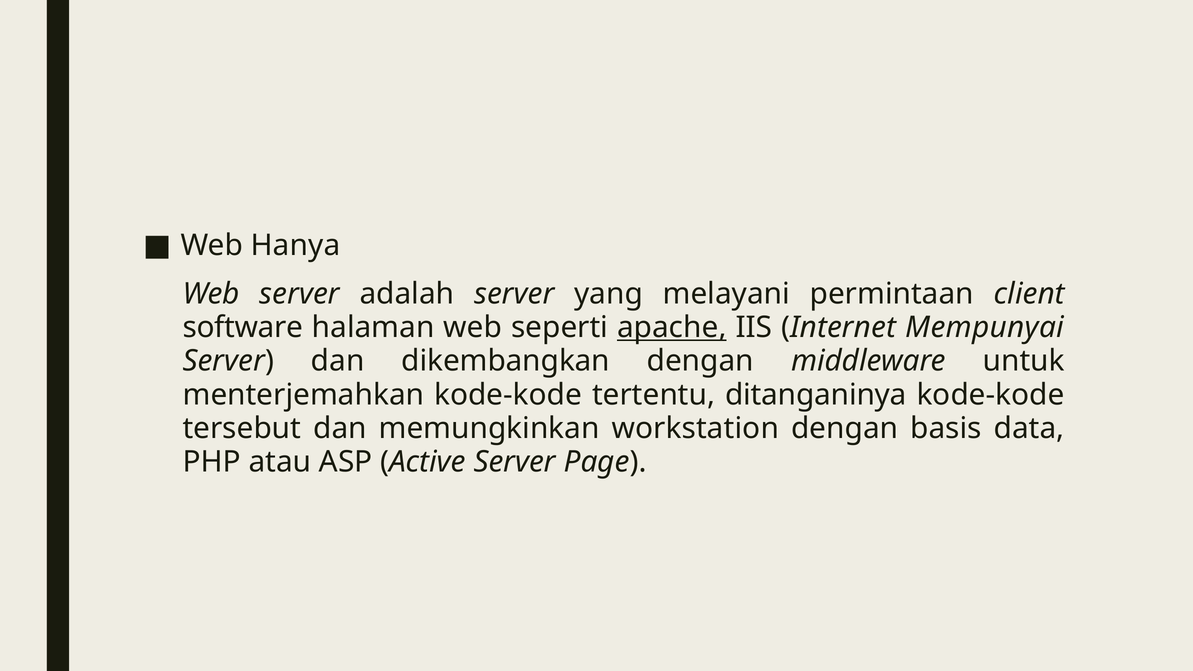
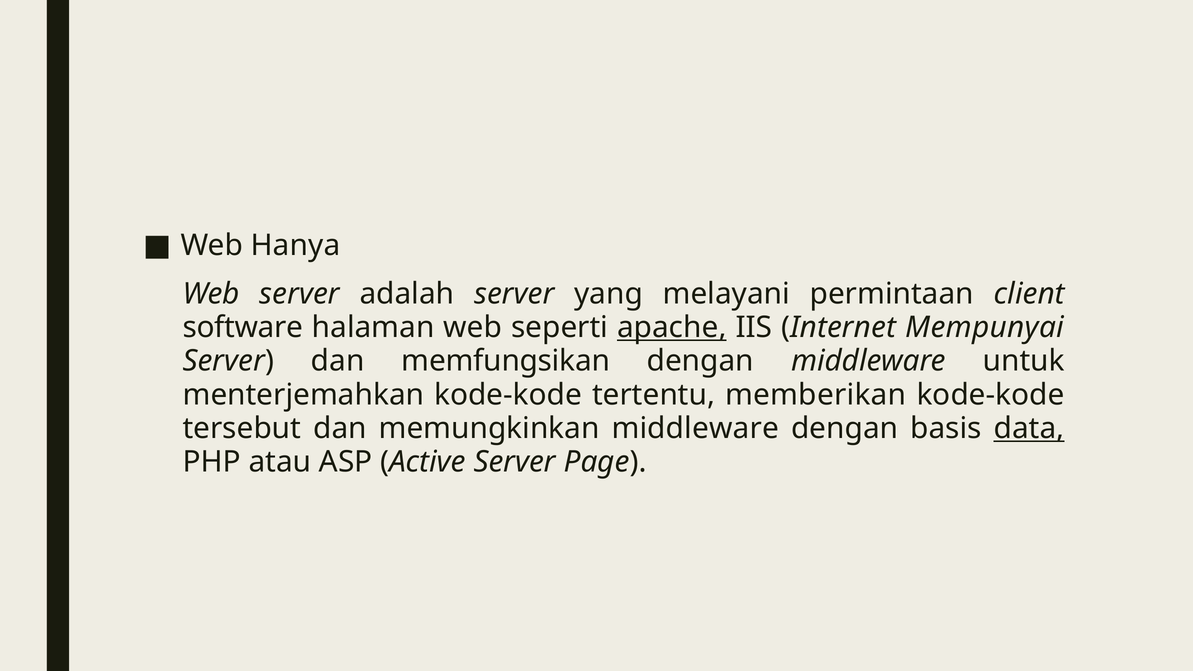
dikembangkan: dikembangkan -> memfungsikan (506, 361)
ditanganinya: ditanganinya -> memberikan (816, 395)
memungkinkan workstation: workstation -> middleware (695, 428)
data underline: none -> present (1029, 428)
